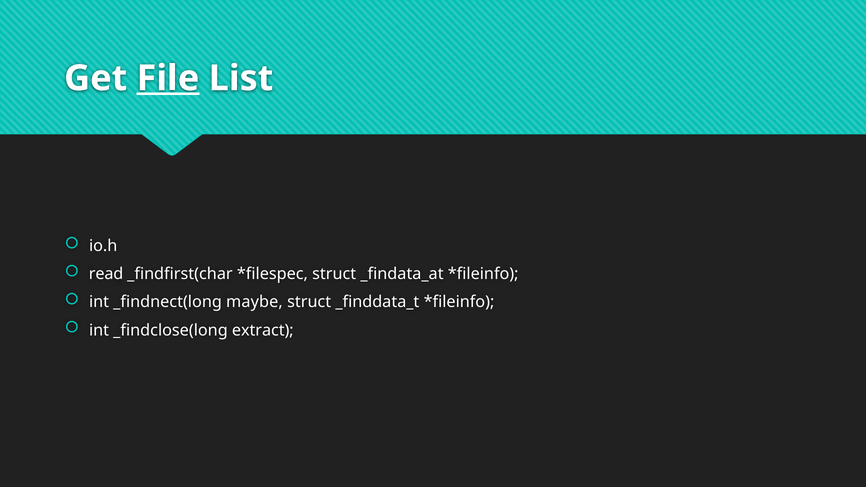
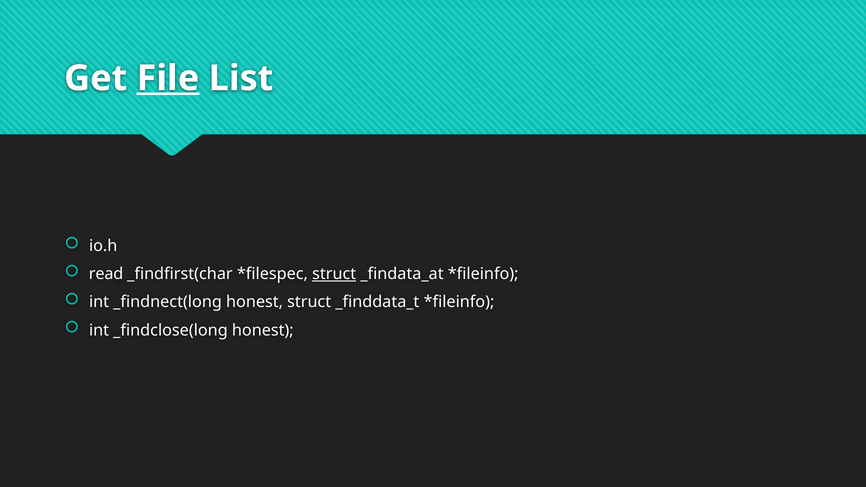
struct underline: none -> present (334, 274)
_findnect(long maybe: maybe -> honest (255, 302)
_findclose(long extract: extract -> honest (263, 330)
